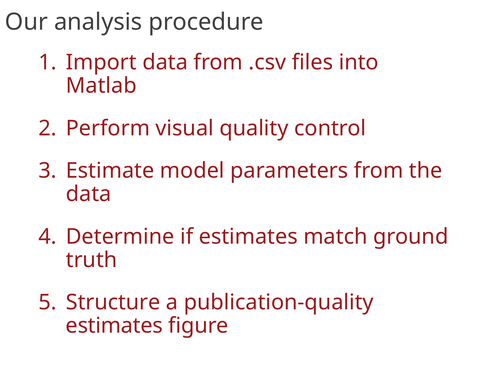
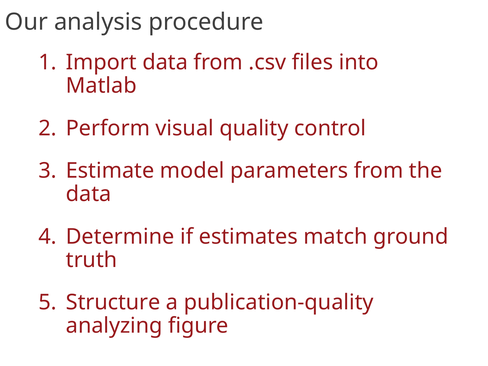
estimates: estimates -> analyzing (114, 326)
